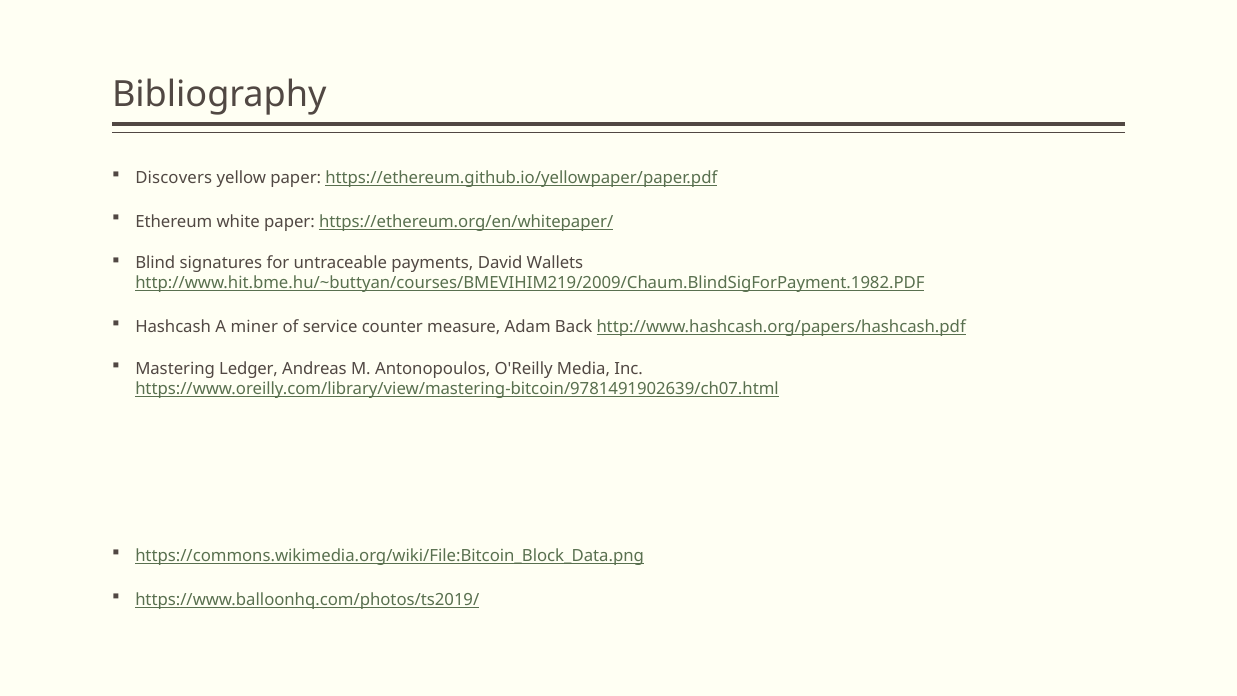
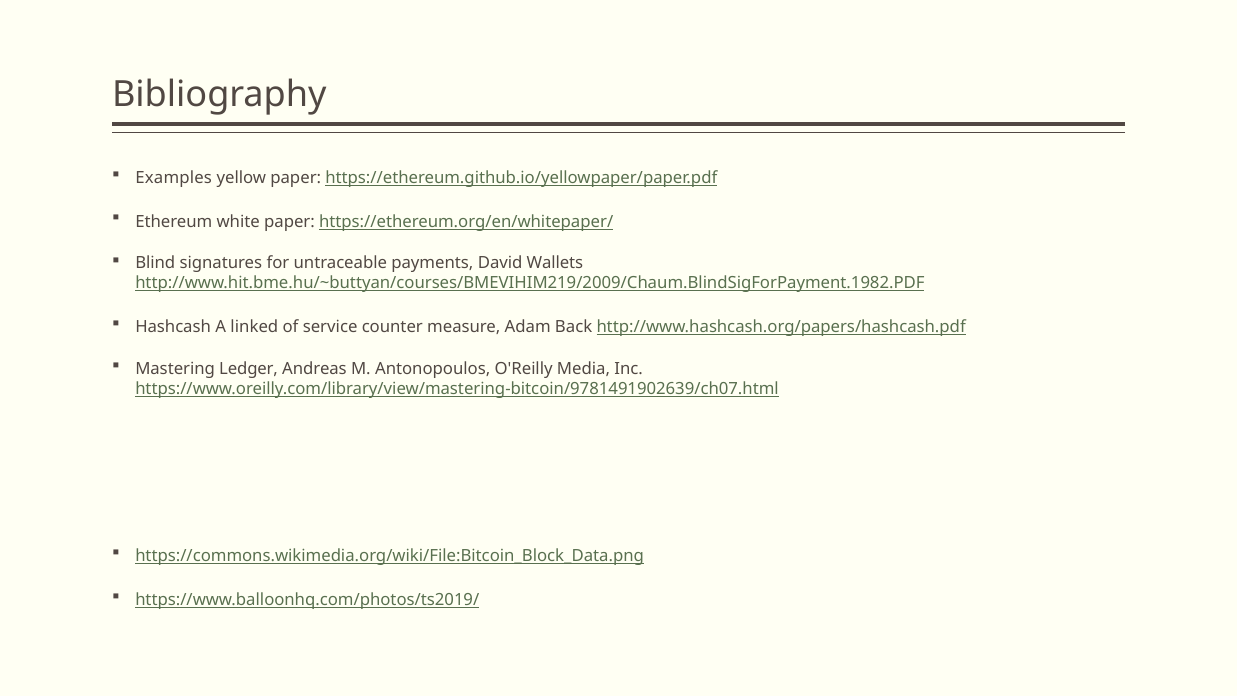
Discovers: Discovers -> Examples (174, 178)
miner: miner -> linked (254, 327)
